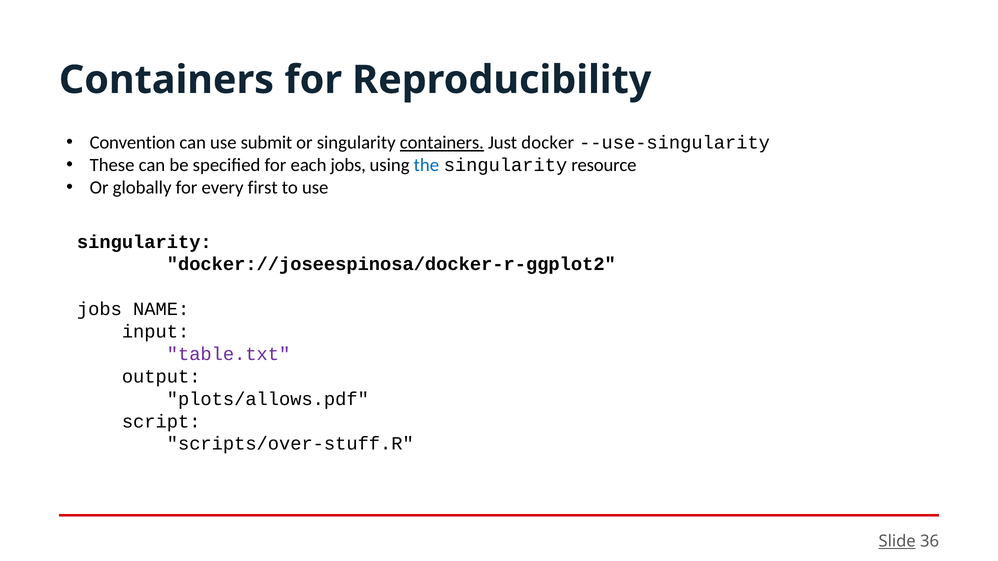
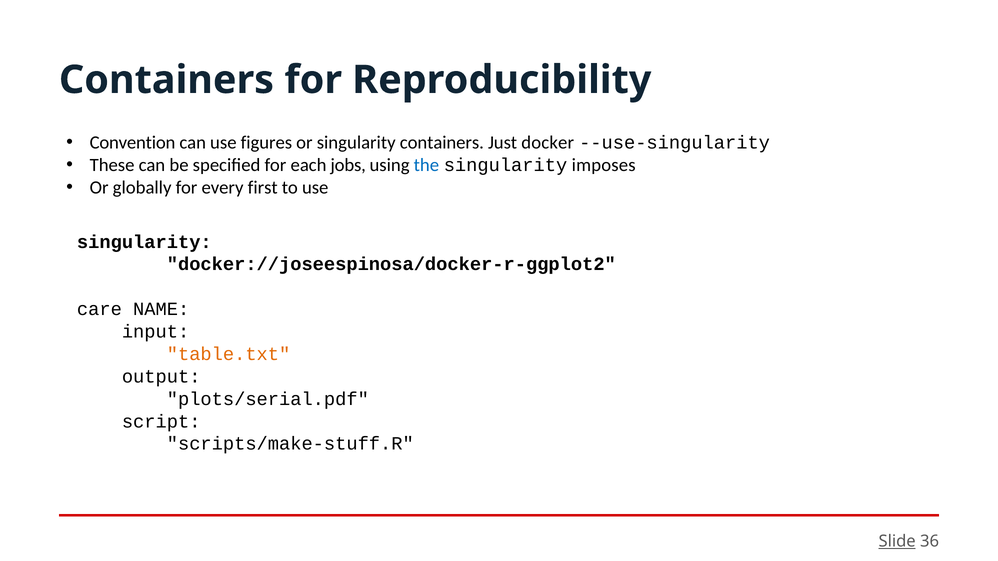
submit: submit -> figures (266, 143)
containers underline: present -> none (442, 143)
resource: resource -> imposes (604, 165)
jobs: jobs -> care (99, 309)
table.txt colour: purple -> orange (229, 354)
plots/allows.pdf: plots/allows.pdf -> plots/serial.pdf (268, 399)
scripts/over-stuff.R: scripts/over-stuff.R -> scripts/make-stuff.R (290, 444)
